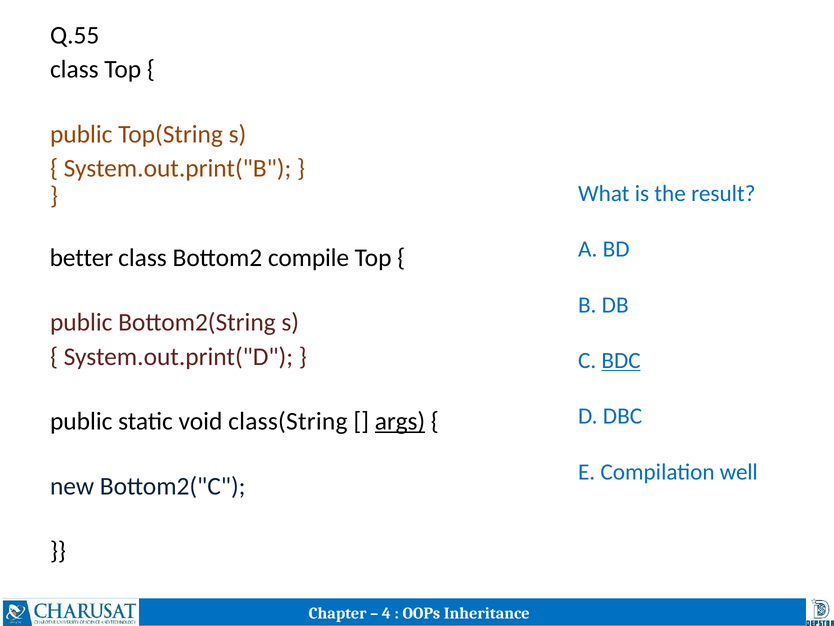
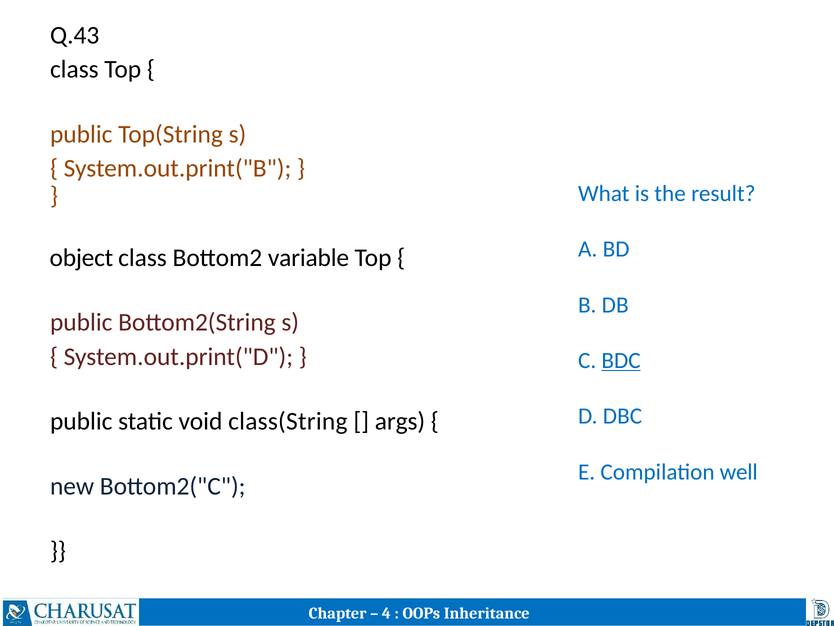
Q.55: Q.55 -> Q.43 (75, 35)
better: better -> object (81, 257)
compile: compile -> variable (308, 257)
args underline: present -> none (400, 421)
